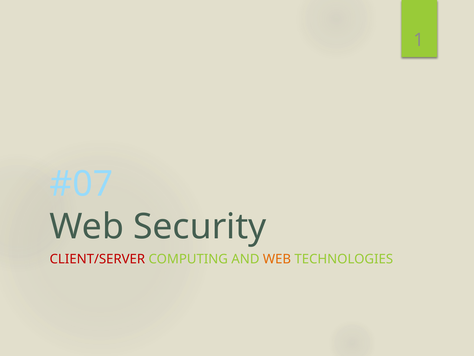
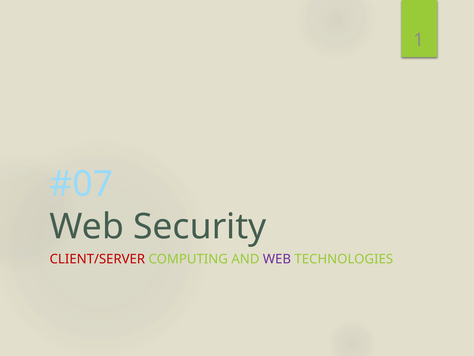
WEB colour: orange -> purple (277, 259)
